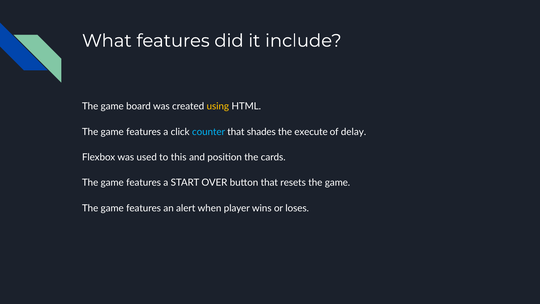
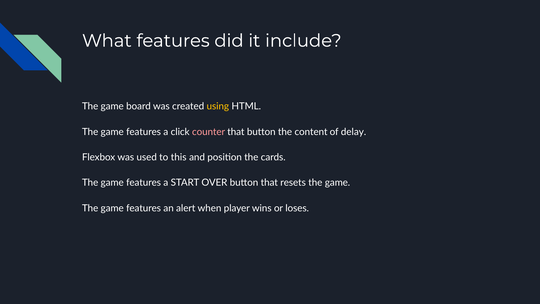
counter colour: light blue -> pink (209, 132)
that shades: shades -> button (261, 132)
execute: execute -> content (311, 132)
